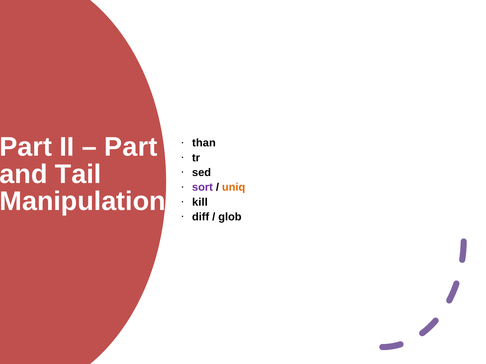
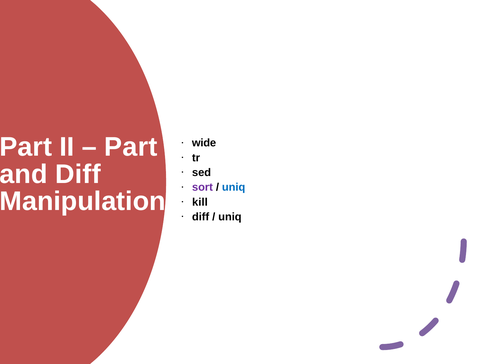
than: than -> wide (204, 143)
and Tail: Tail -> Diff (78, 174)
uniq colour: orange -> blue (234, 188)
glob: glob -> uniq (230, 217)
